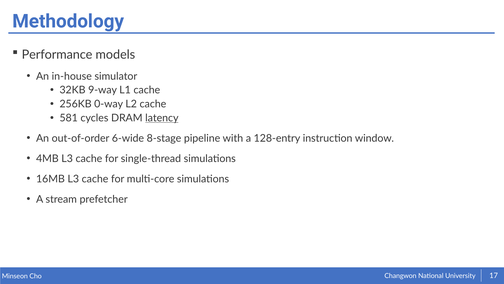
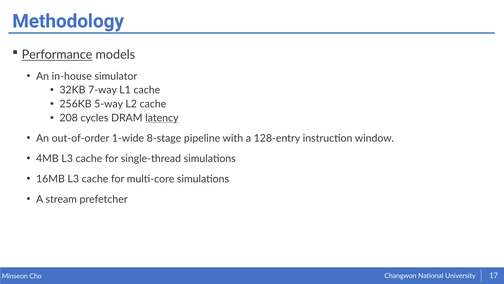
Performance underline: none -> present (57, 55)
9-way: 9-way -> 7-way (103, 90)
0-way: 0-way -> 5-way (109, 104)
581: 581 -> 208 (69, 118)
6-wide: 6-wide -> 1-wide (128, 138)
